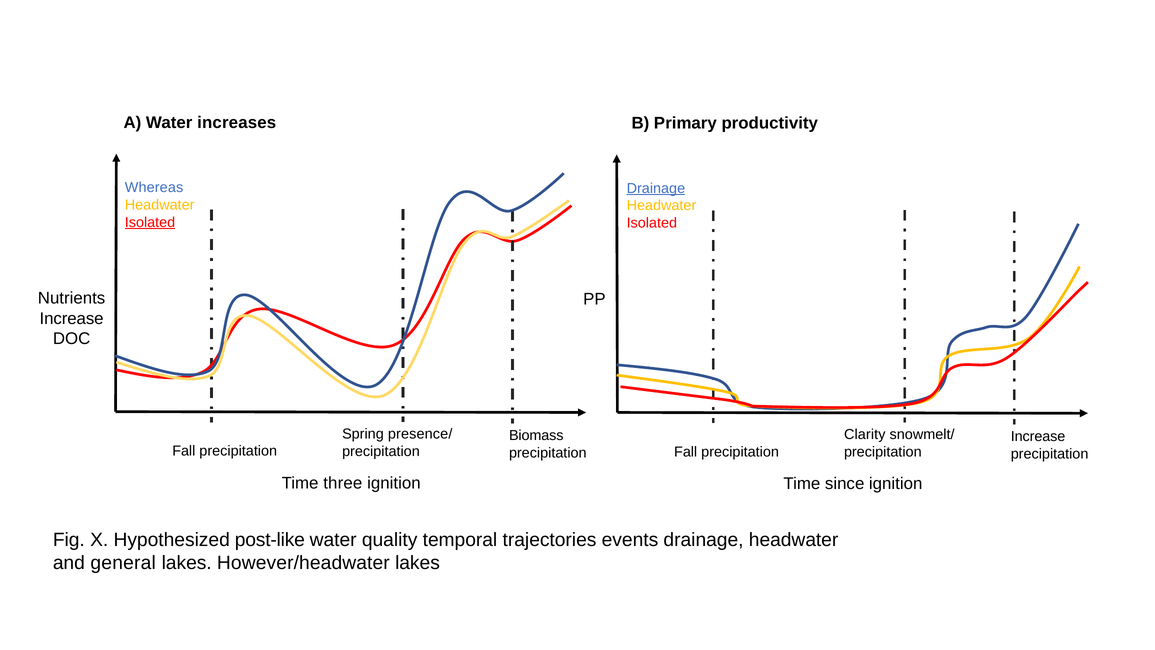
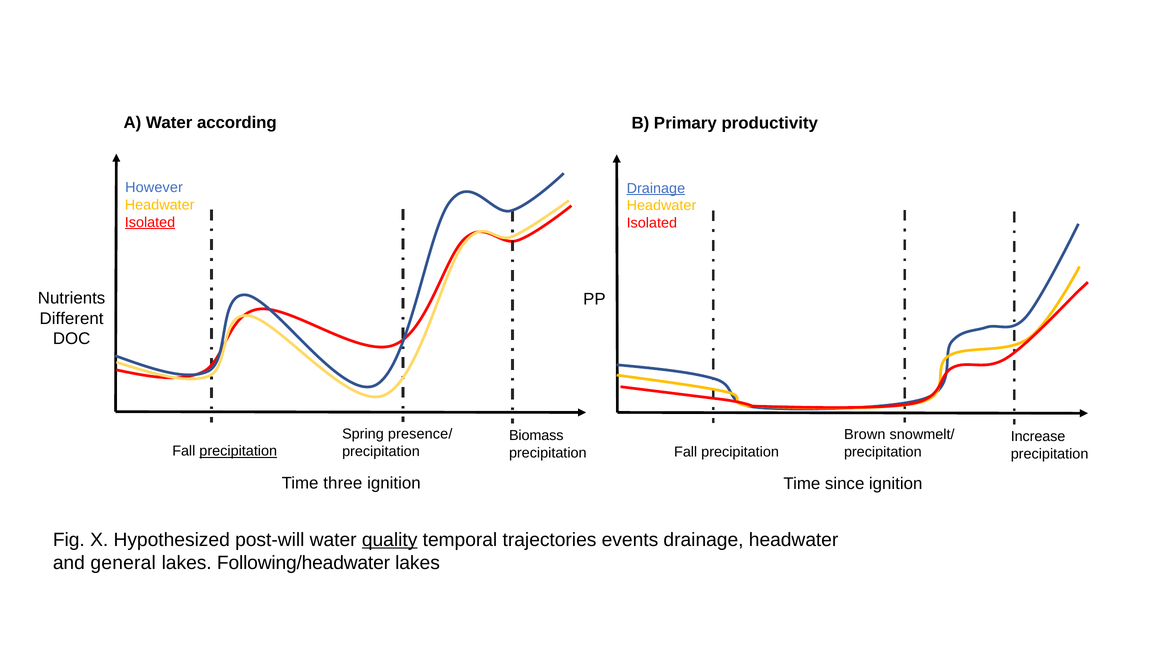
increases: increases -> according (237, 123)
Whereas: Whereas -> However (154, 188)
Increase: Increase -> Different (72, 318)
Clarity: Clarity -> Brown (865, 434)
precipitation underline: none -> present (238, 451)
post-like: post-like -> post-will (270, 540)
quality underline: none -> present (390, 540)
However/headwater: However/headwater -> Following/headwater (304, 563)
